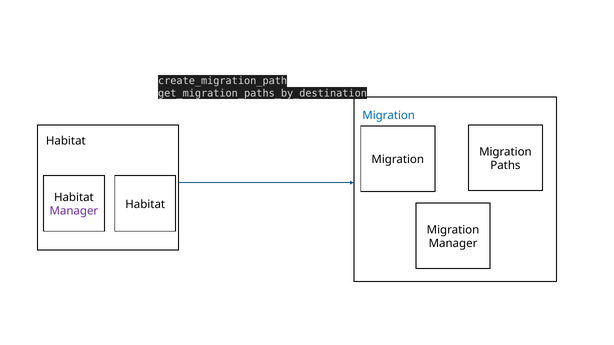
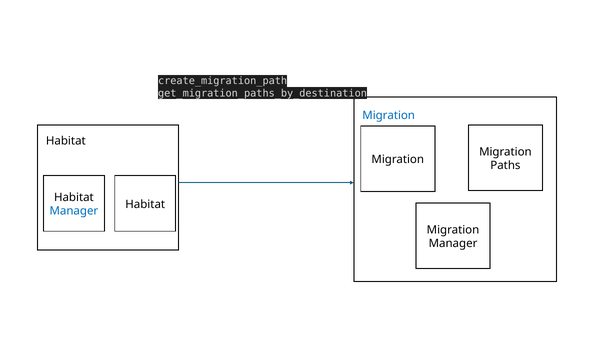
Manager colour: purple -> blue (74, 211)
